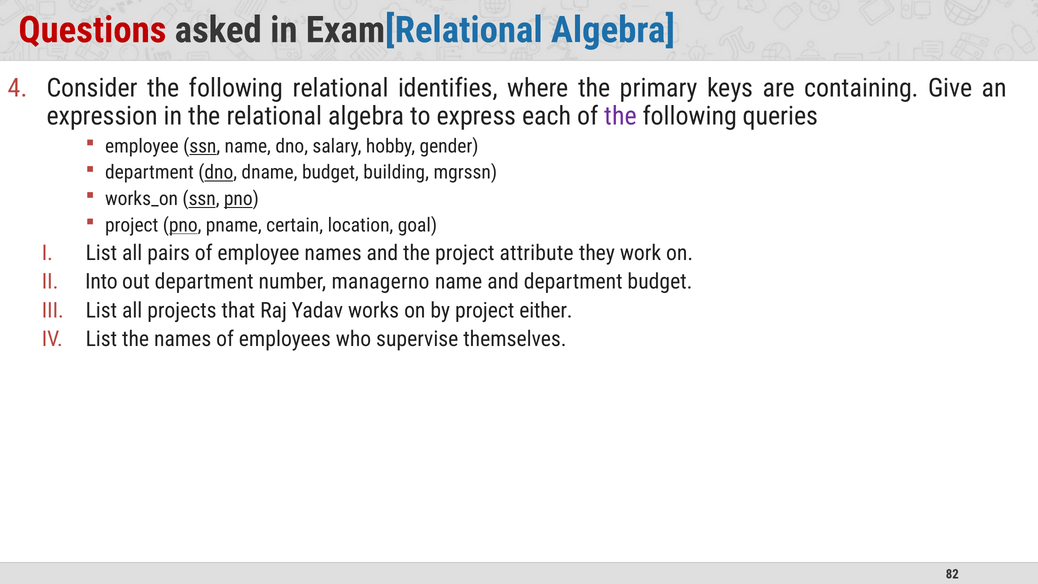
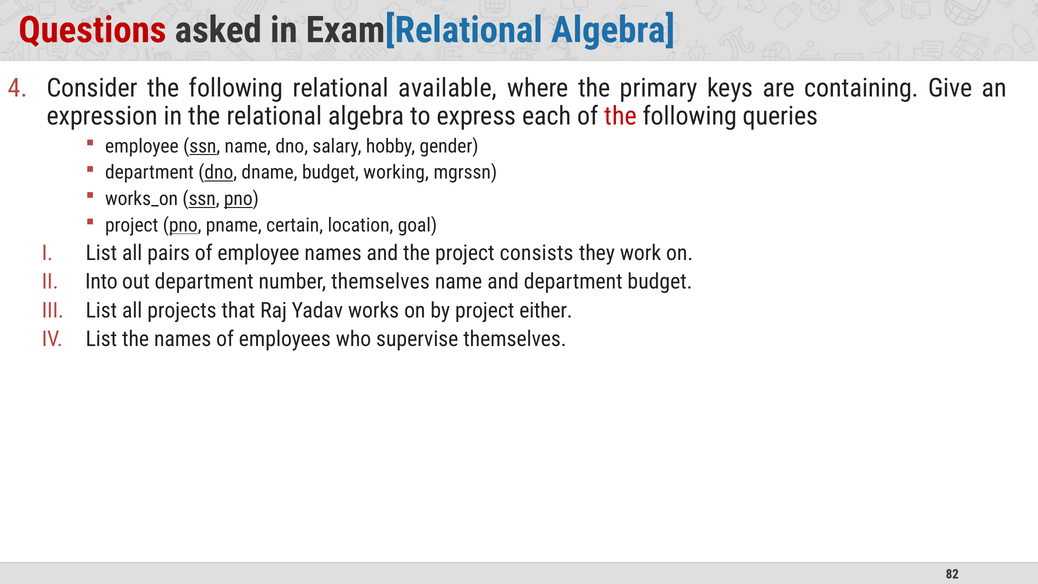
identifies: identifies -> available (448, 88)
the colour: purple -> red (621, 116)
building: building -> working (396, 172)
attribute: attribute -> consists (537, 253)
number managerno: managerno -> themselves (380, 282)
